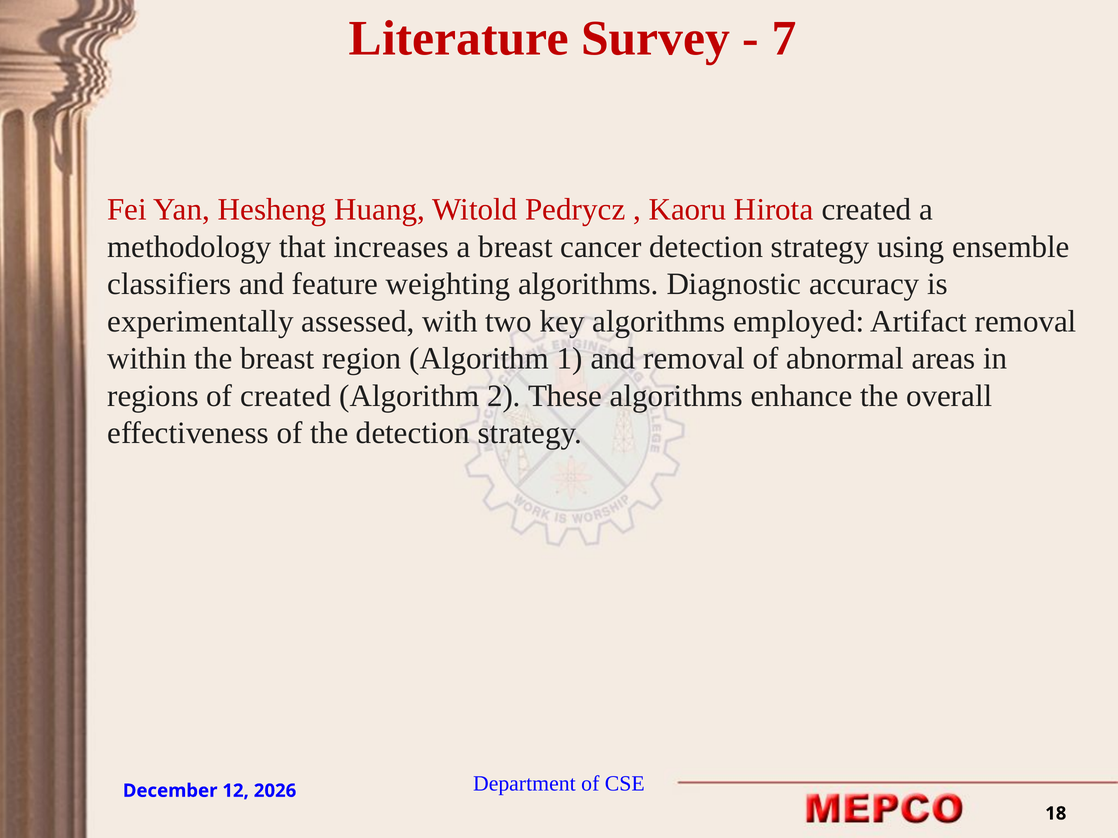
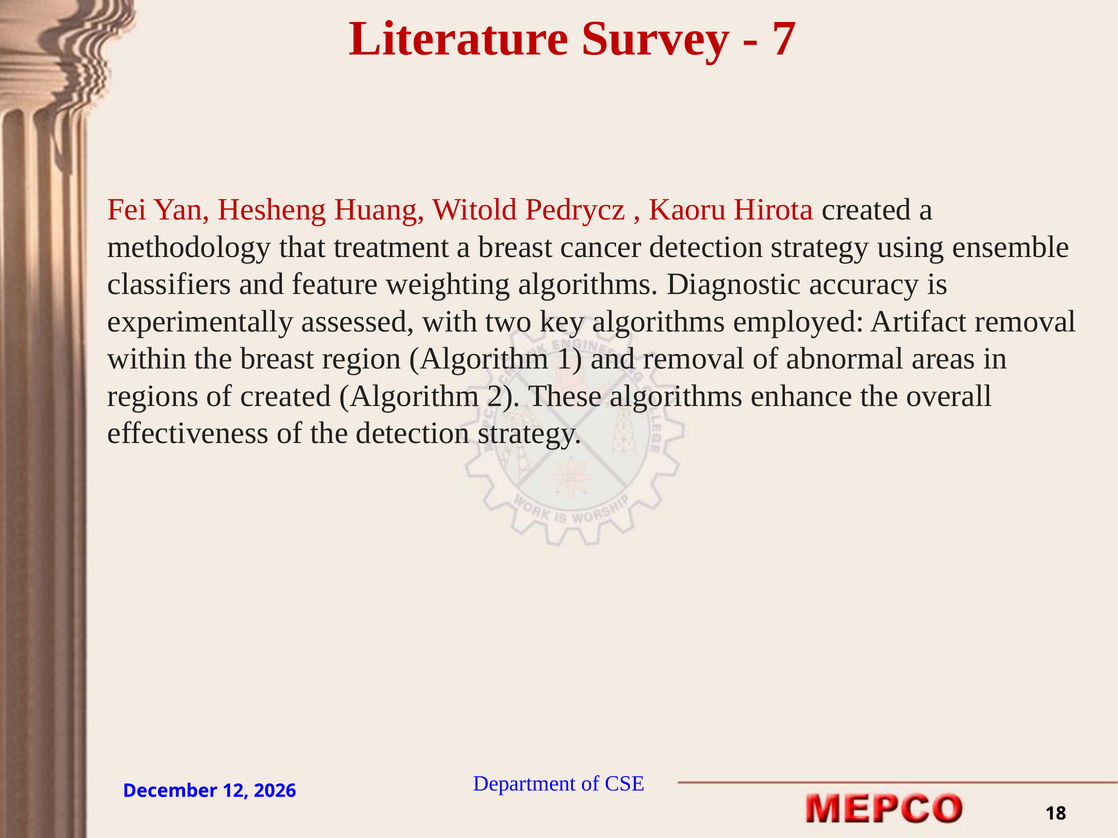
increases: increases -> treatment (391, 247)
